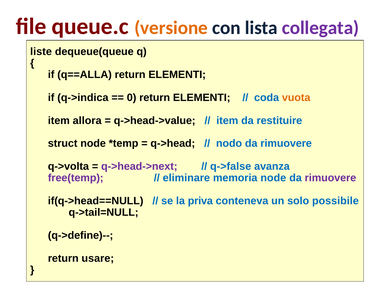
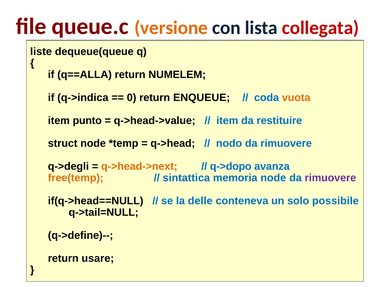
collegata colour: purple -> red (320, 28)
ELEMENTI: ELEMENTI -> NUMELEM (177, 75)
0 return ELEMENTI: ELEMENTI -> ENQUEUE (202, 98)
allora: allora -> punto (87, 121)
q->volta: q->volta -> q->degli (68, 167)
q->head->next colour: purple -> orange (139, 167)
q->false: q->false -> q->dopo (231, 167)
free(temp colour: purple -> orange (76, 178)
eliminare: eliminare -> sintattica (186, 178)
priva: priva -> delle (200, 201)
